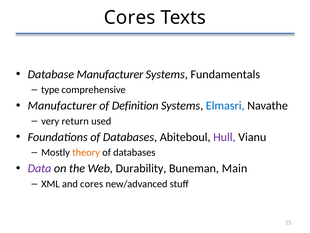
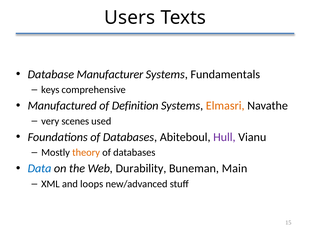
Cores: Cores -> Users (130, 17)
type: type -> keys (50, 90)
Manufacturer: Manufacturer -> Manufactured (62, 106)
Elmasri colour: blue -> orange (225, 106)
return: return -> scenes (75, 121)
Data colour: purple -> blue (39, 168)
and cores: cores -> loops (92, 184)
